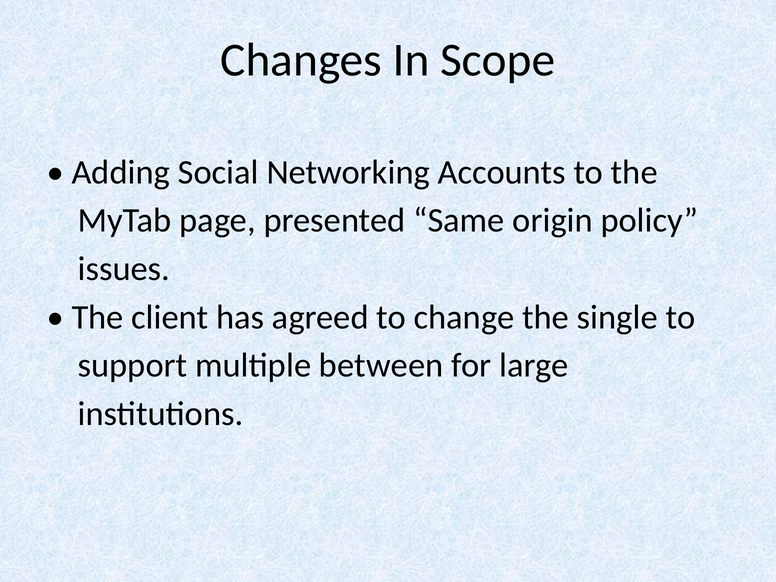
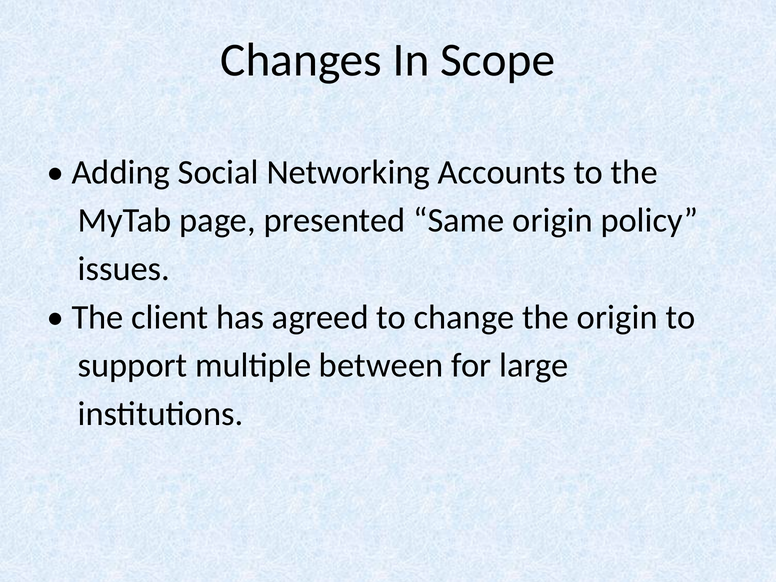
the single: single -> origin (617, 317)
